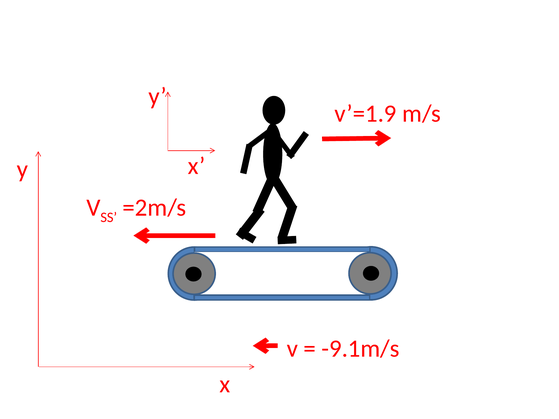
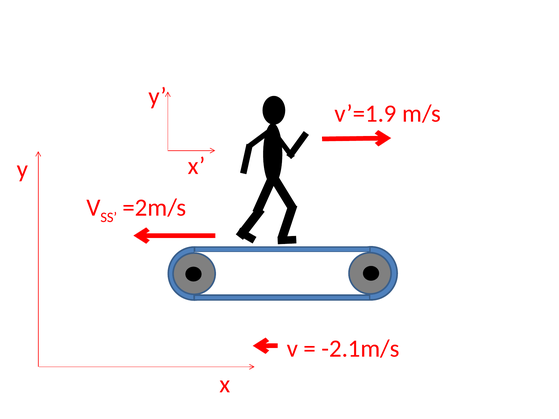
-9.1m/s: -9.1m/s -> -2.1m/s (361, 349)
